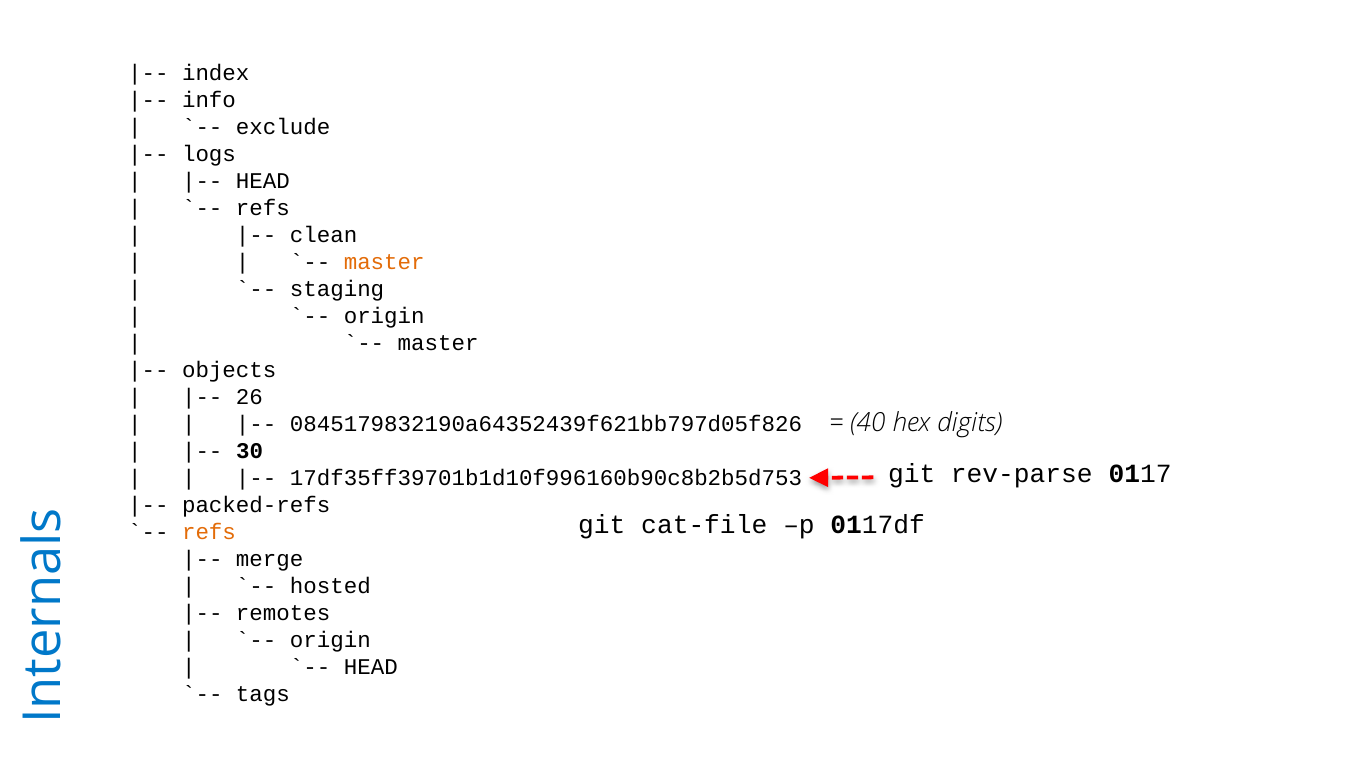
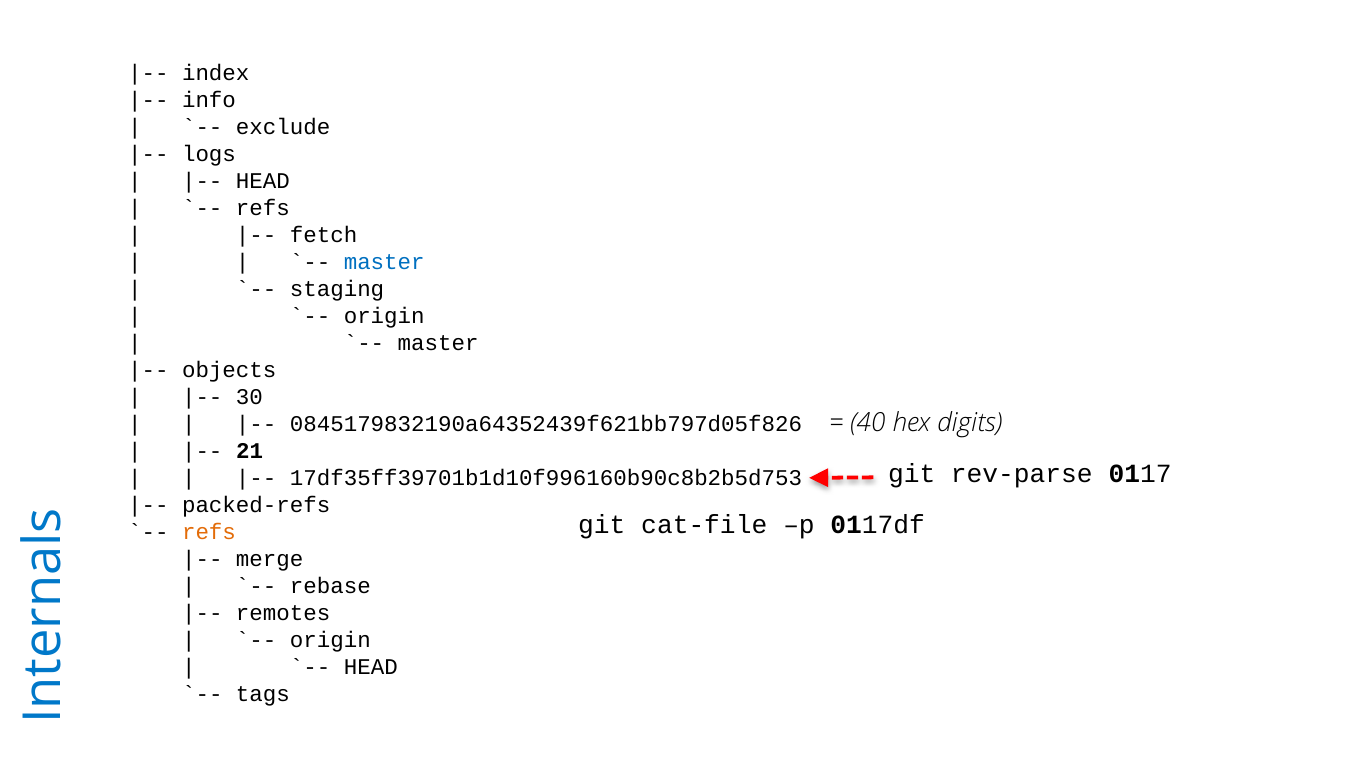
clean: clean -> fetch (324, 235)
master colour: orange -> blue (384, 262)
26: 26 -> 30 (249, 397)
30: 30 -> 21 (250, 451)
hosted: hosted -> rebase (330, 586)
